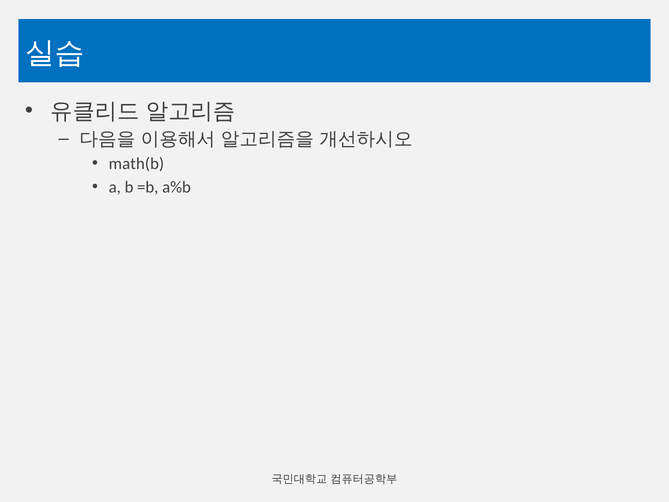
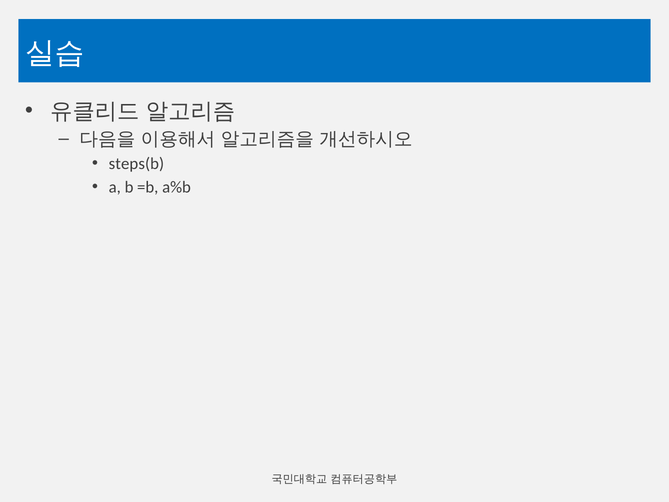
math(b: math(b -> steps(b (136, 163)
